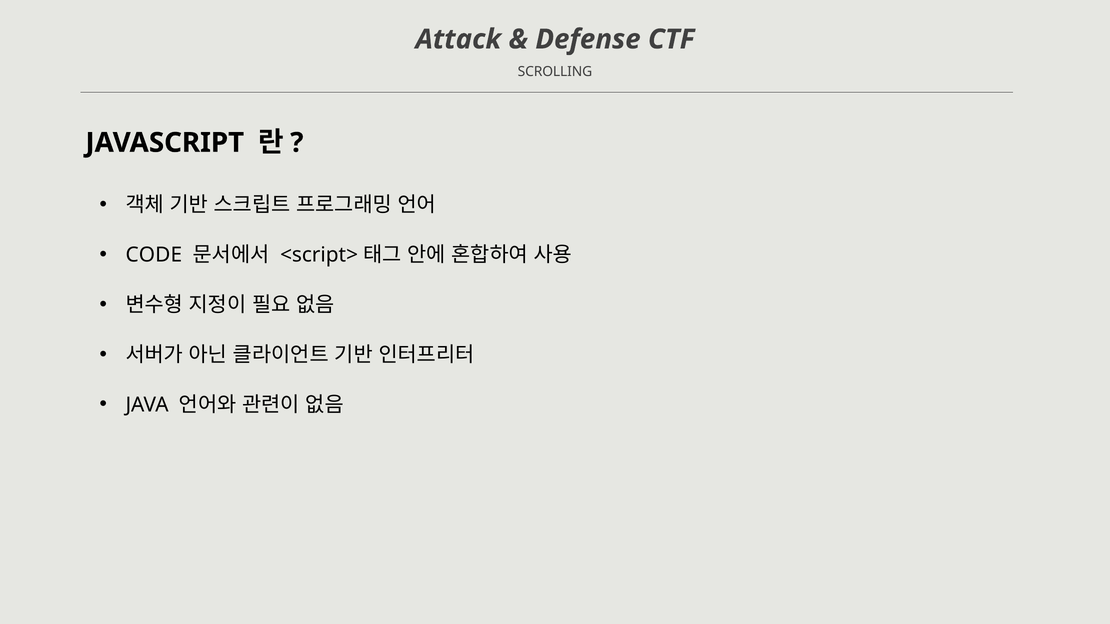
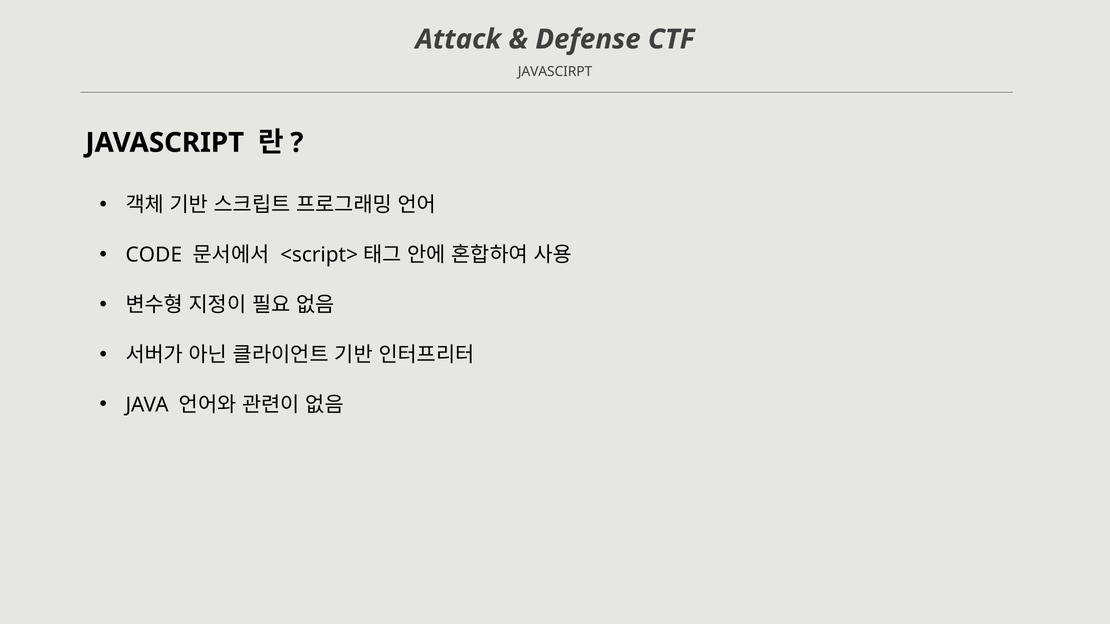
SCROLLING: SCROLLING -> JAVASCIRPT (555, 72)
